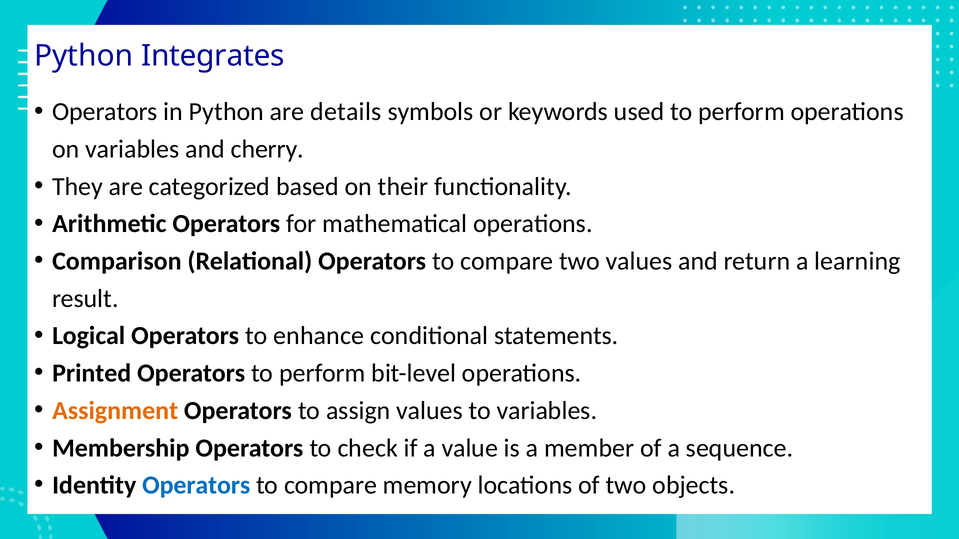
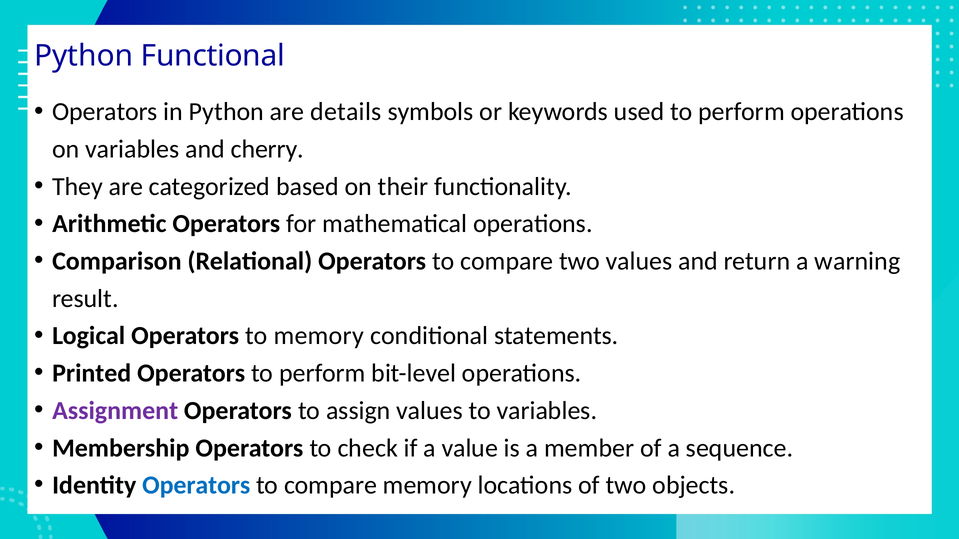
Integrates: Integrates -> Functional (213, 56)
learning: learning -> warning (857, 261)
to enhance: enhance -> memory (319, 336)
Assignment colour: orange -> purple (115, 411)
